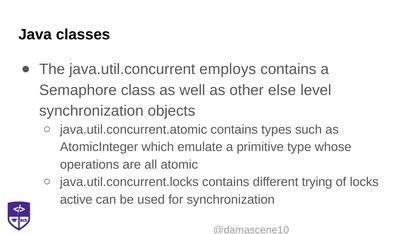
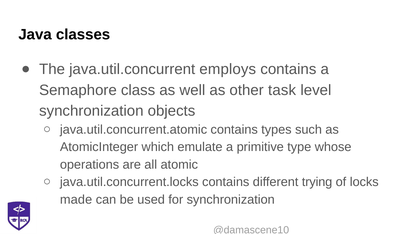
else: else -> task (282, 90)
active: active -> made (76, 200)
